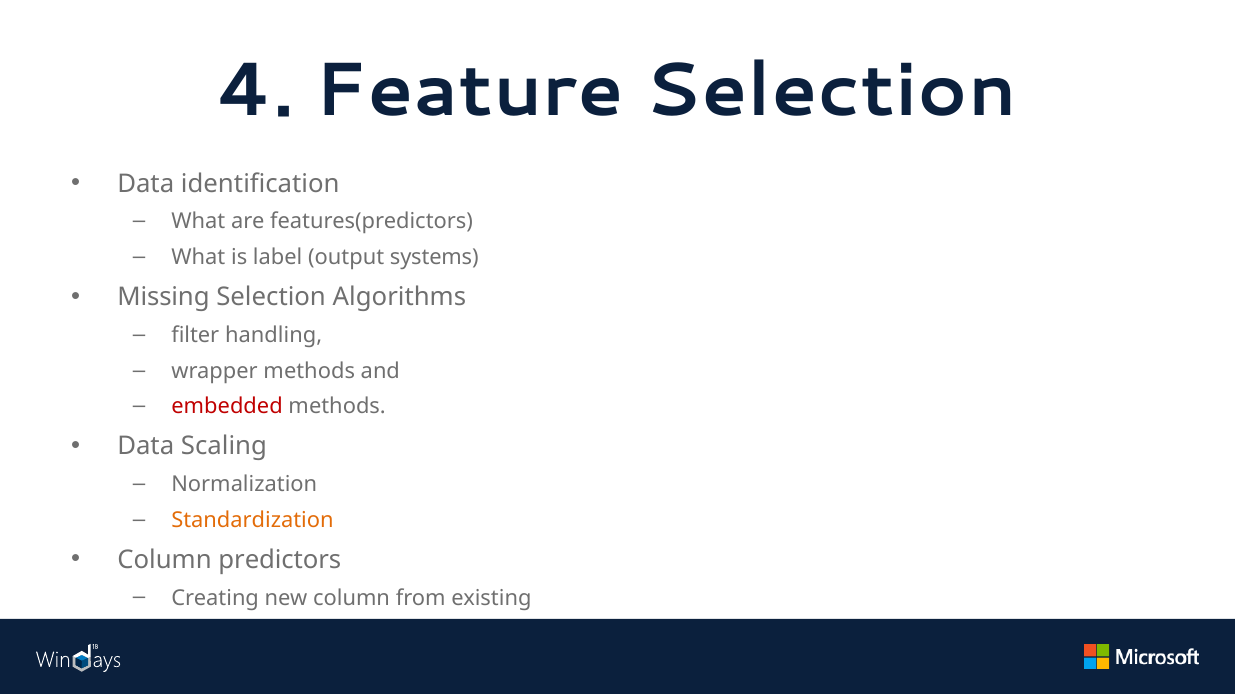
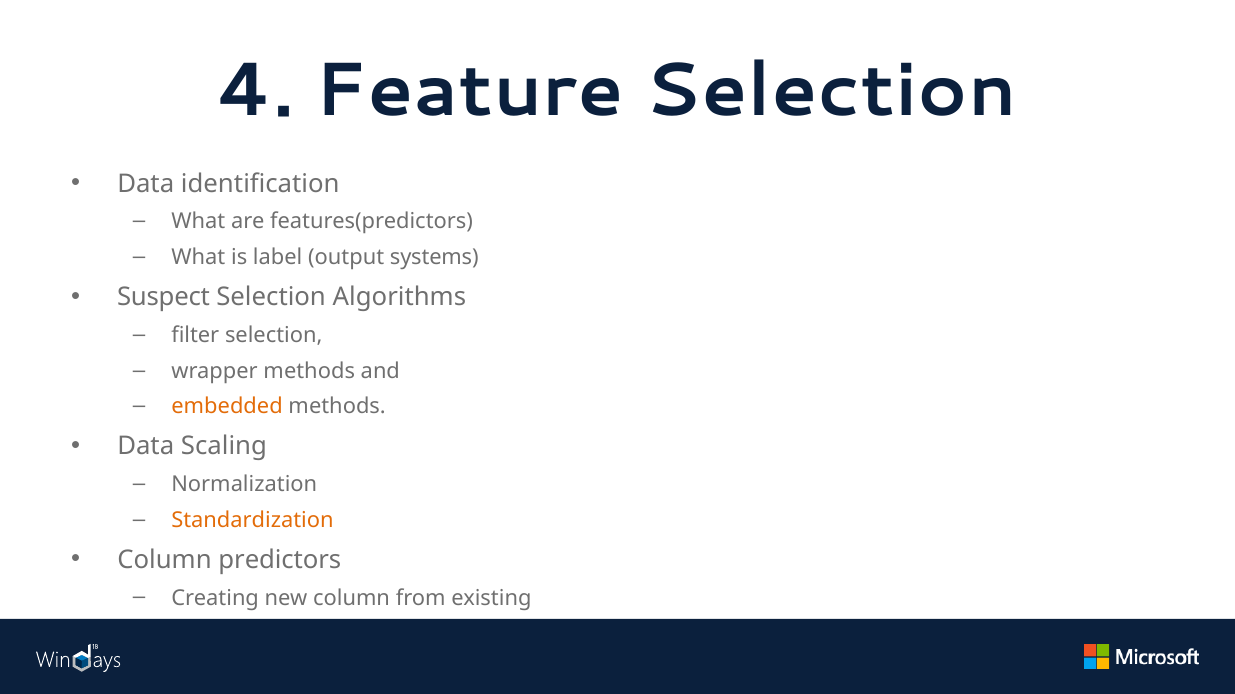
Missing: Missing -> Suspect (164, 298)
filter handling: handling -> selection (274, 335)
embedded colour: red -> orange (227, 407)
